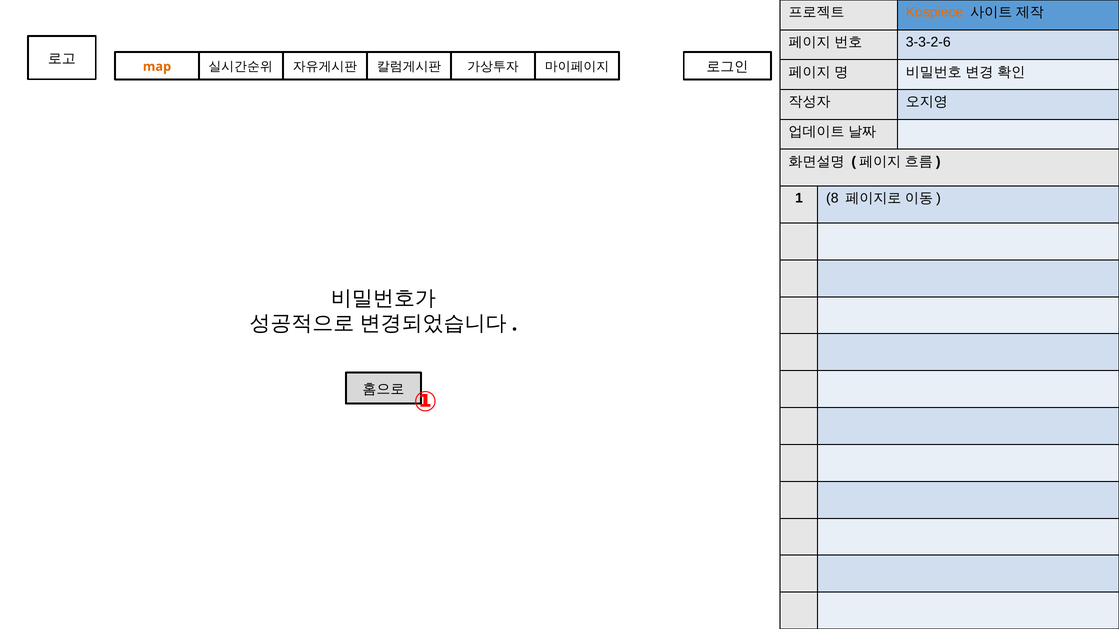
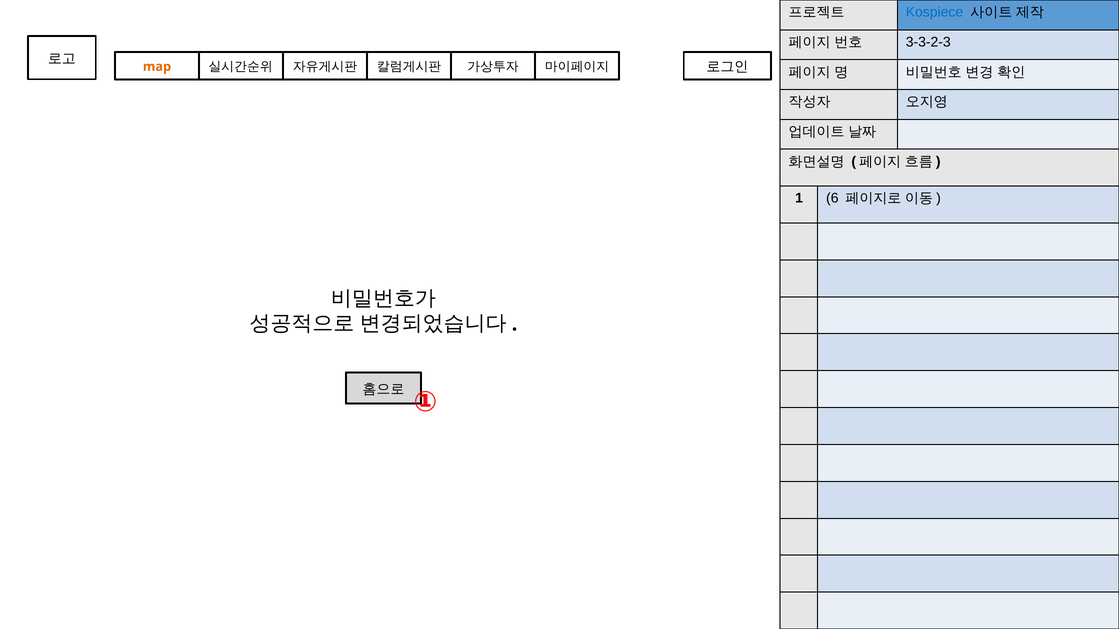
Kospiece colour: orange -> blue (934, 12)
3-3-2-6: 3-3-2-6 -> 3-3-2-3 (928, 42)
8: 8 -> 6 (832, 198)
